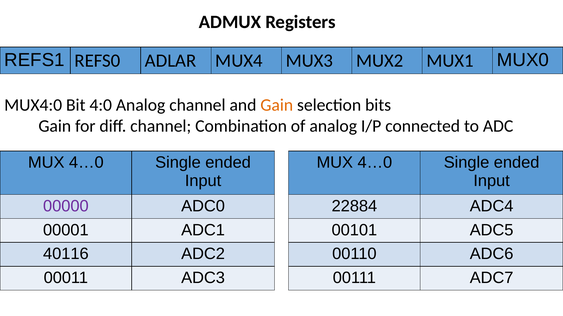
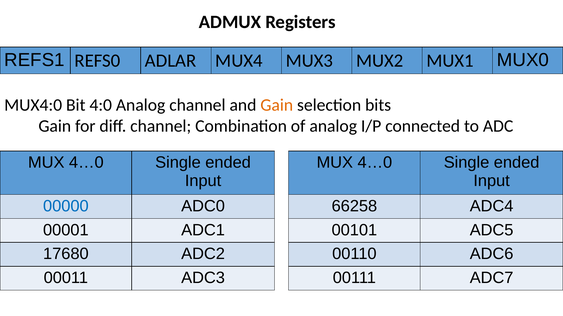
00000 colour: purple -> blue (66, 207)
22884: 22884 -> 66258 (354, 207)
40116: 40116 -> 17680 (66, 254)
